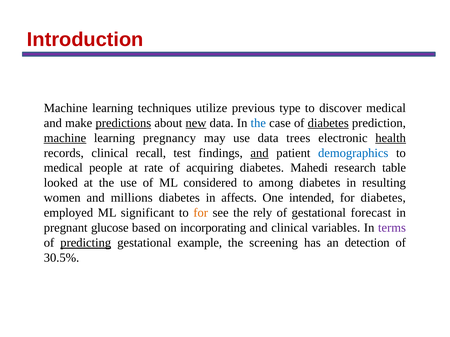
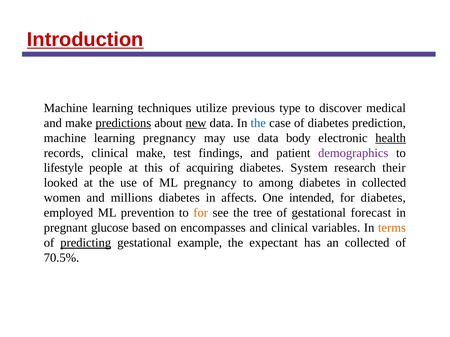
Introduction underline: none -> present (85, 40)
diabetes underline: present -> none (328, 123)
machine underline: present -> none (65, 138)
trees: trees -> body (298, 138)
clinical recall: recall -> make (151, 153)
and underline: present -> none (260, 153)
demographics colour: blue -> purple (353, 153)
medical: medical -> lifestyle (63, 168)
rate: rate -> this (154, 168)
Mahedi: Mahedi -> System (309, 168)
table: table -> their (394, 168)
ML considered: considered -> pregnancy (210, 183)
in resulting: resulting -> collected (384, 183)
significant: significant -> prevention (148, 213)
rely: rely -> tree (263, 213)
incorporating: incorporating -> encompasses (213, 228)
terms colour: purple -> orange (392, 228)
screening: screening -> expectant (274, 243)
an detection: detection -> collected (367, 243)
30.5%: 30.5% -> 70.5% (62, 258)
